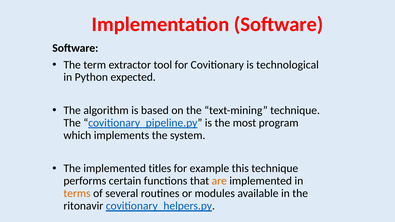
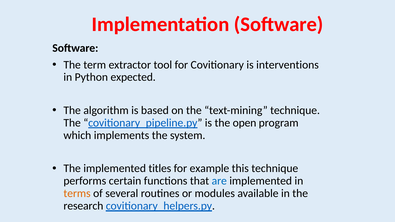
technological: technological -> interventions (288, 65)
most: most -> open (245, 123)
are colour: orange -> blue (219, 181)
ritonavir: ritonavir -> research (83, 206)
